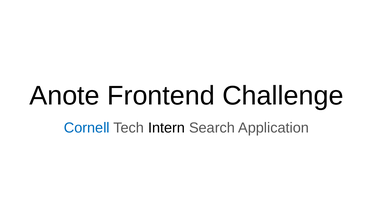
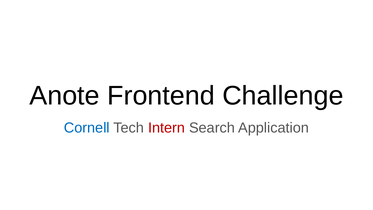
Intern colour: black -> red (167, 128)
